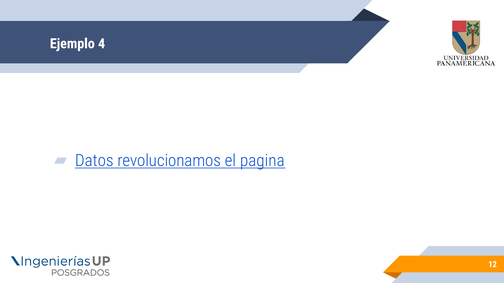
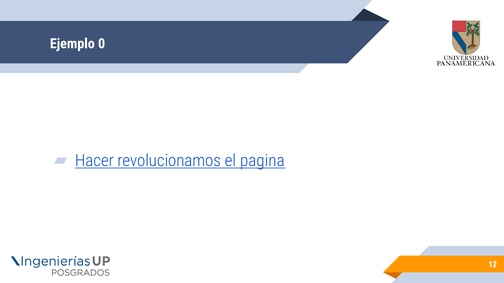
4: 4 -> 0 (102, 44)
Datos: Datos -> Hacer (94, 161)
